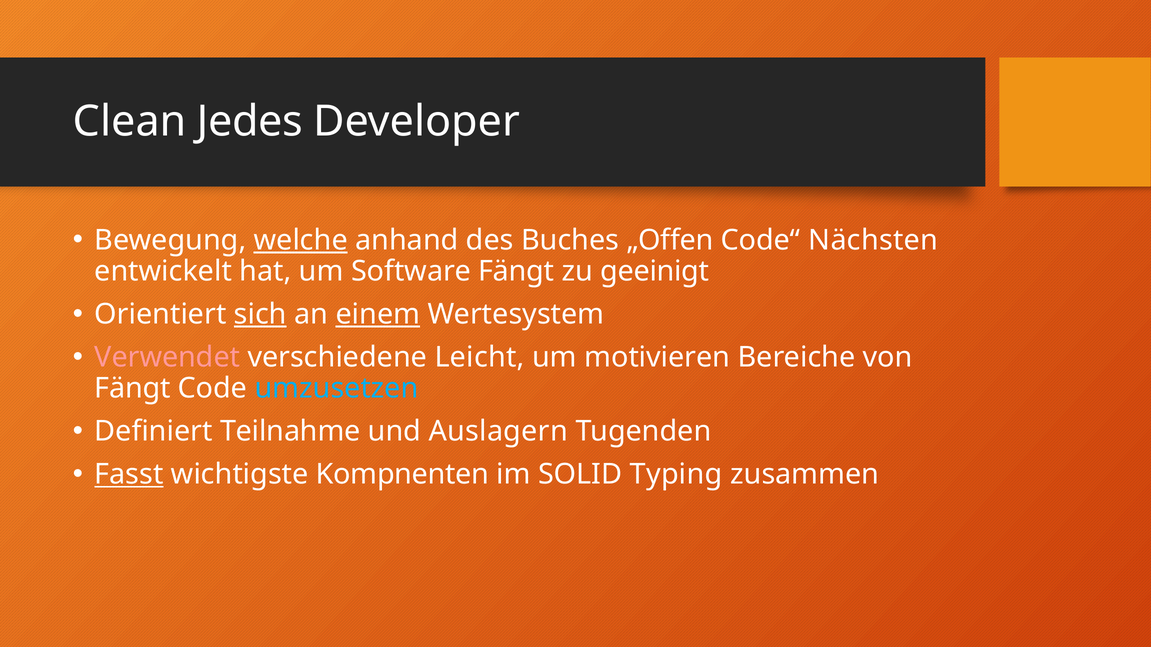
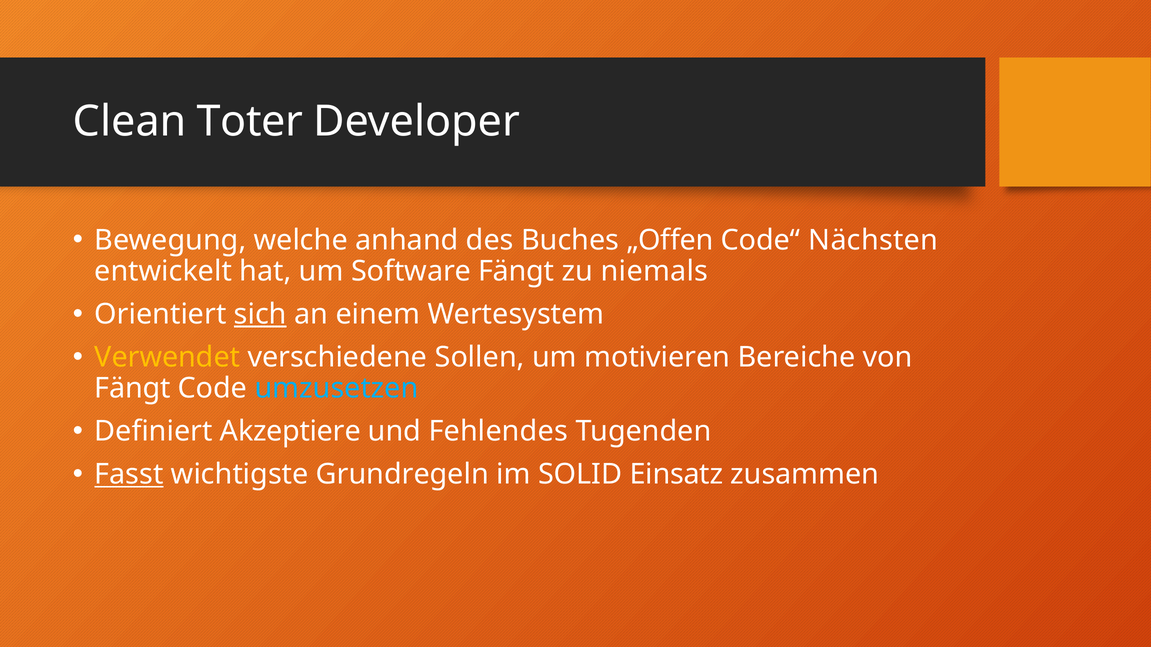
Jedes: Jedes -> Toter (250, 122)
welche underline: present -> none (301, 240)
geeinigt: geeinigt -> niemals (654, 271)
einem underline: present -> none (378, 314)
Verwendet colour: pink -> yellow (167, 357)
Leicht: Leicht -> Sollen (480, 357)
Teilnahme: Teilnahme -> Akzeptiere (290, 432)
Auslagern: Auslagern -> Fehlendes (498, 432)
Kompnenten: Kompnenten -> Grundregeln (402, 475)
Typing: Typing -> Einsatz (676, 475)
